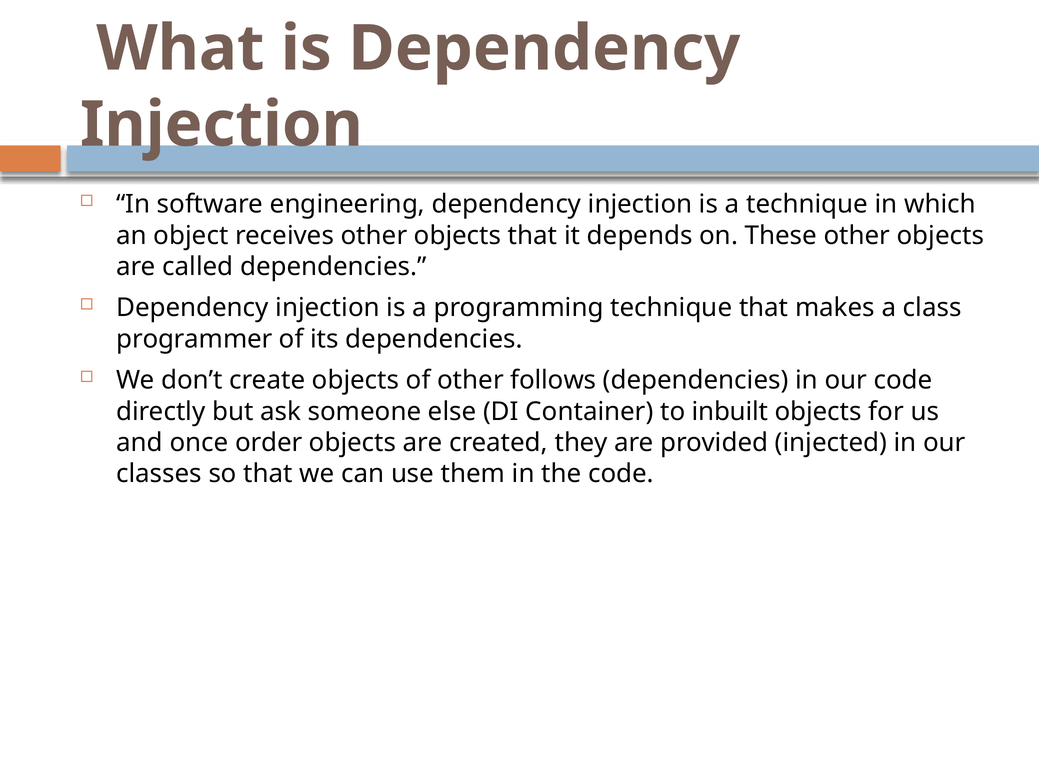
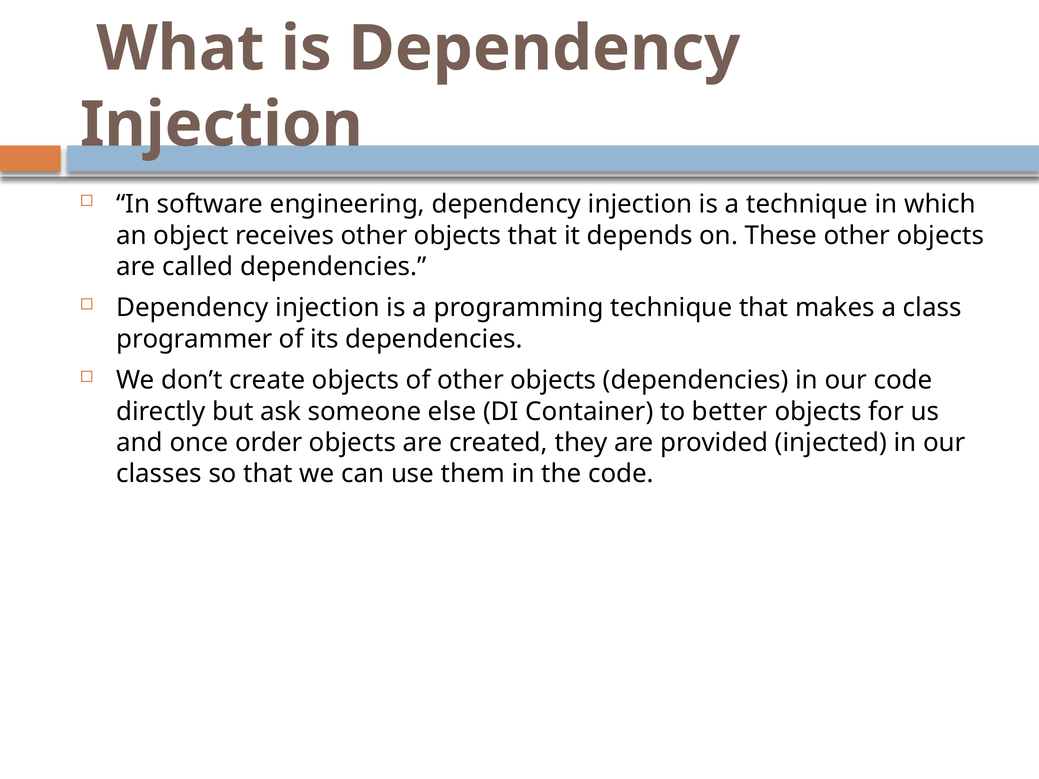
of other follows: follows -> objects (553, 380)
inbuilt: inbuilt -> better (730, 412)
